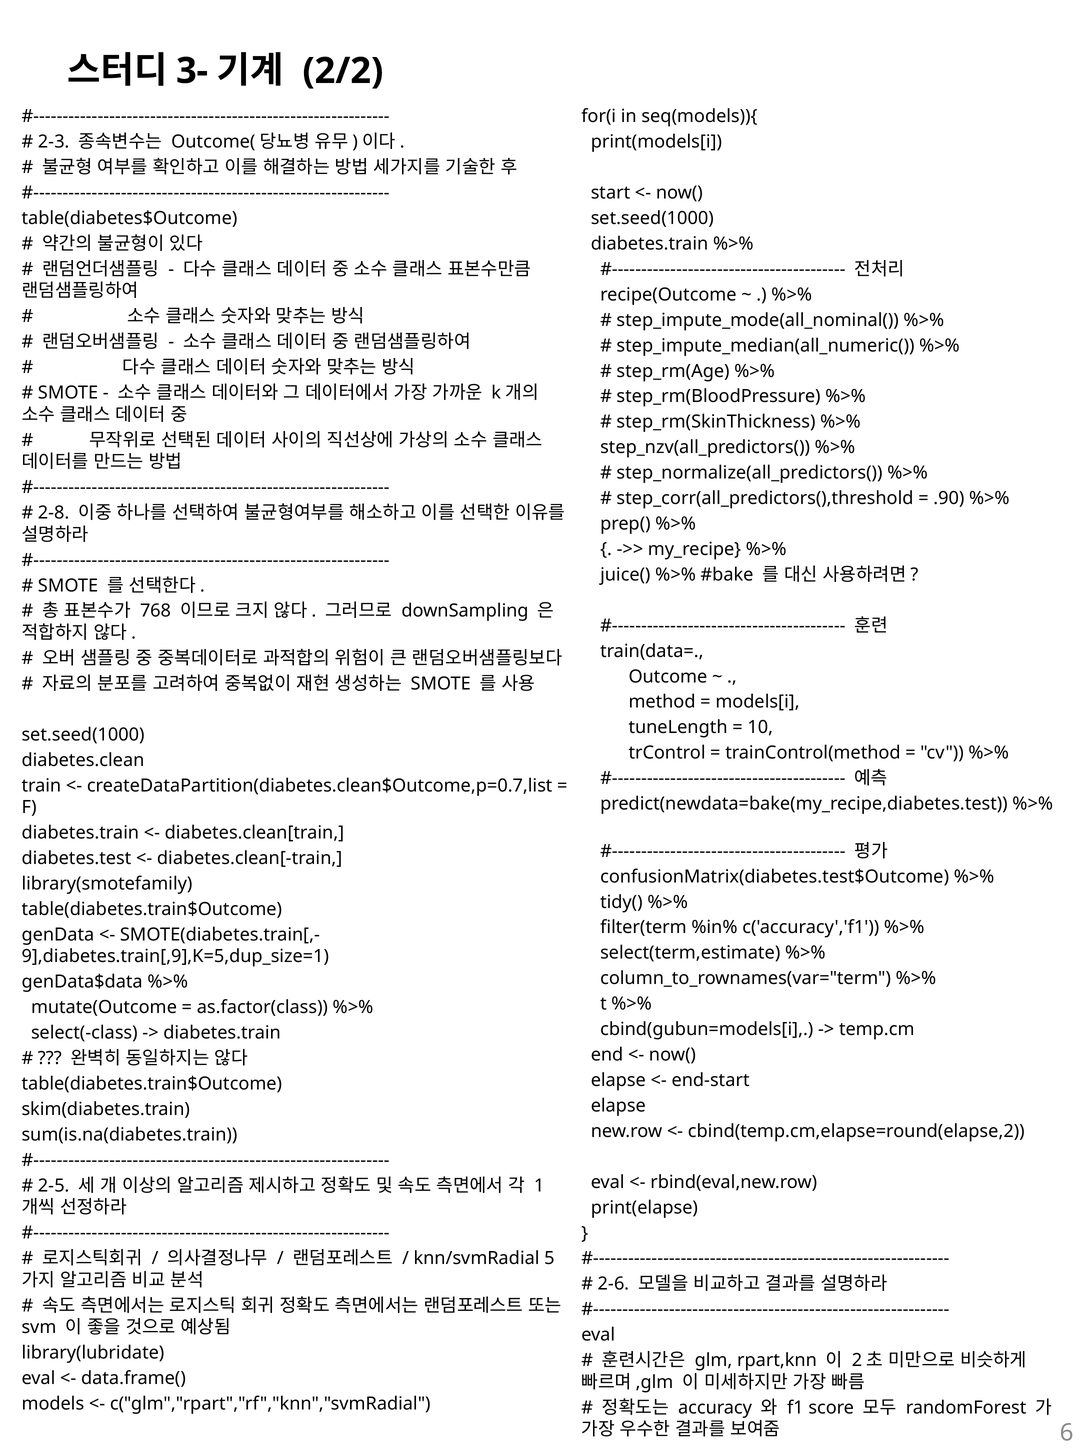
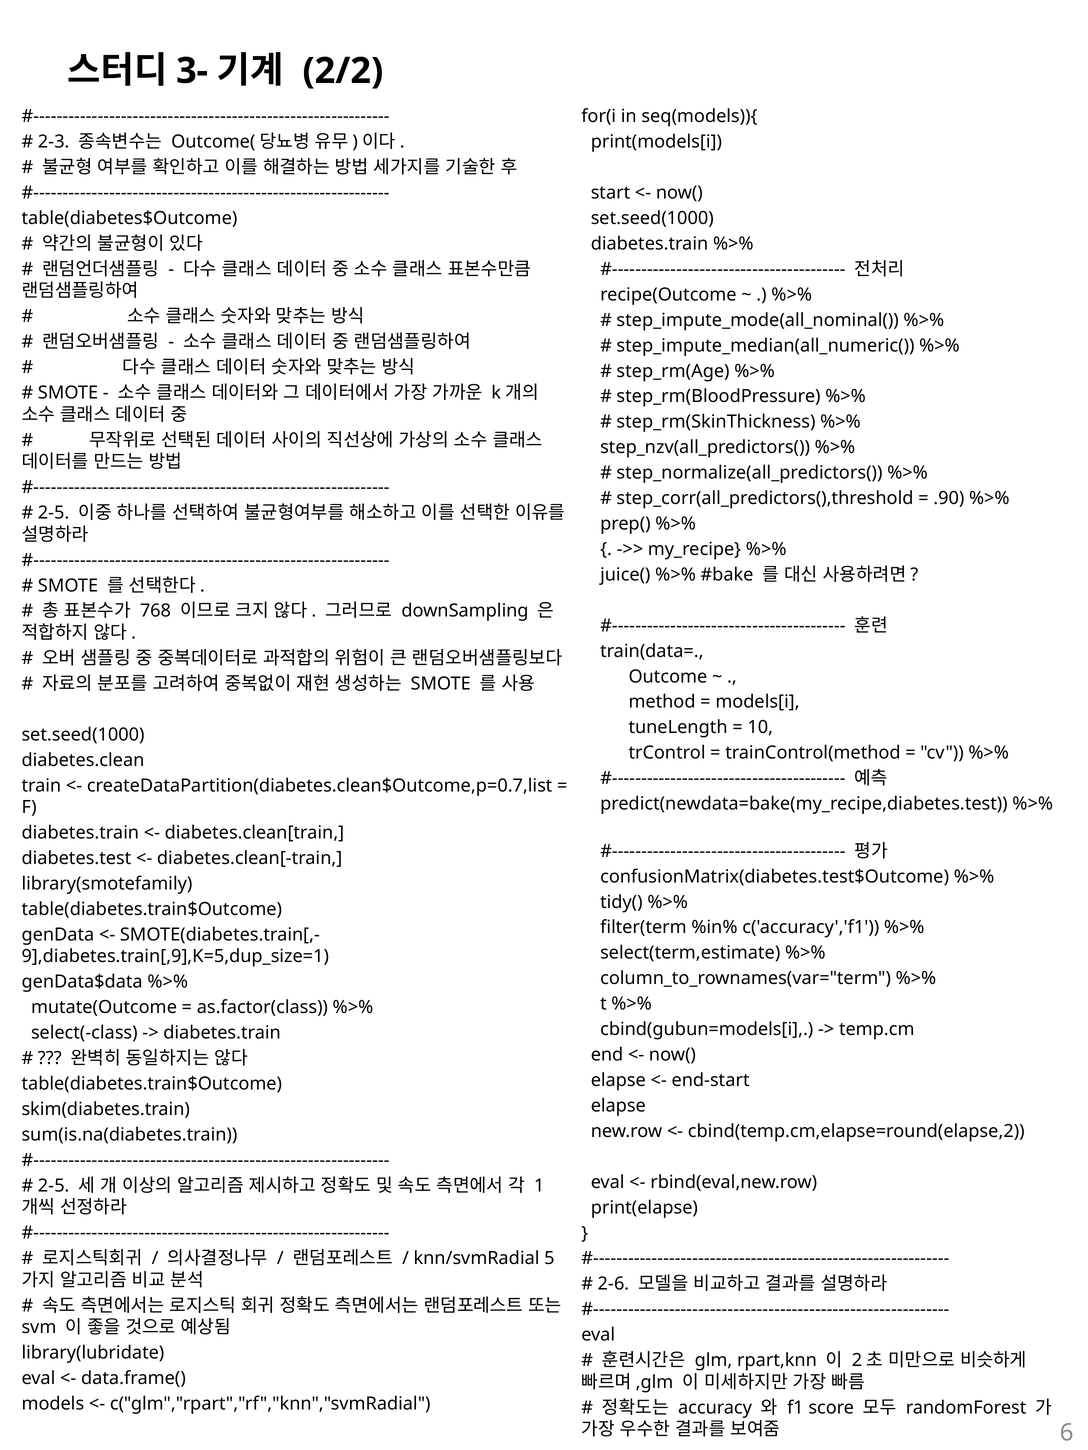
2-8: 2-8 -> 2-5 (54, 513)
